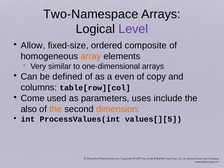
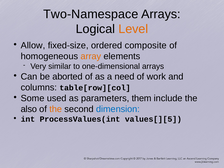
Level colour: purple -> orange (133, 29)
defined: defined -> aborted (68, 77)
even: even -> need (125, 77)
copy: copy -> work (156, 77)
Come: Come -> Some (33, 98)
uses: uses -> them (142, 98)
dimension colour: orange -> blue (118, 109)
